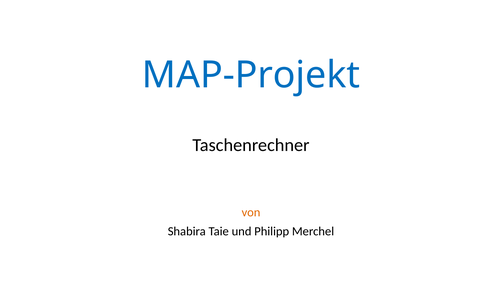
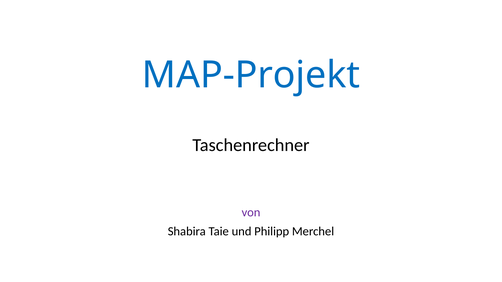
von colour: orange -> purple (251, 213)
